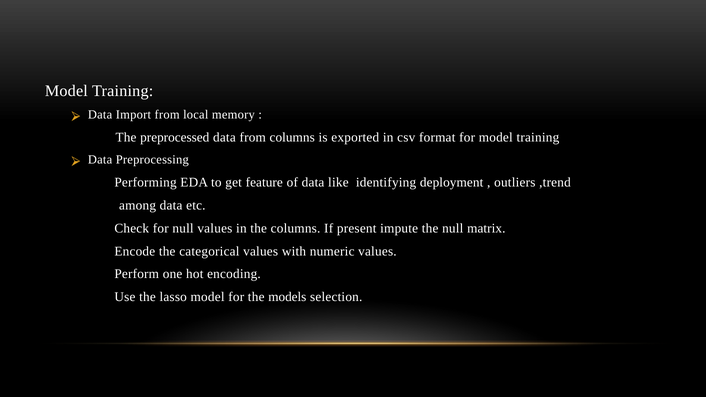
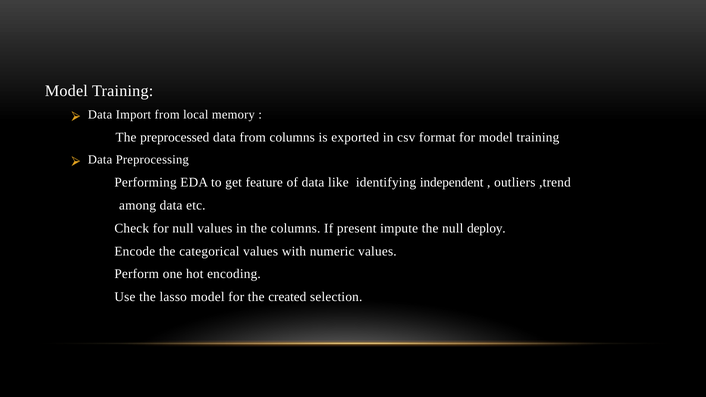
deployment: deployment -> independent (452, 182)
matrix: matrix -> deploy (486, 228)
models: models -> created (287, 297)
